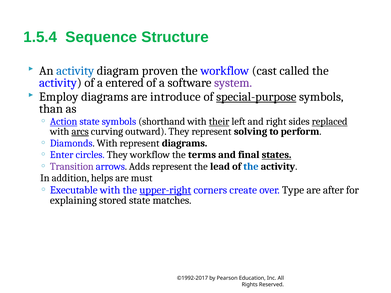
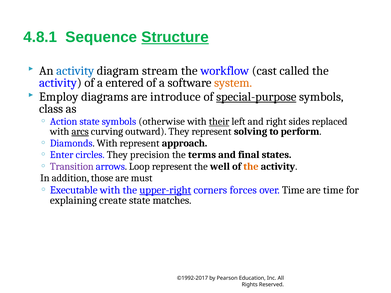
1.5.4: 1.5.4 -> 4.8.1 (40, 37)
Structure underline: none -> present (175, 37)
proven: proven -> stream (160, 71)
system colour: purple -> orange (233, 83)
than: than -> class (51, 109)
Action underline: present -> none (64, 122)
shorthand: shorthand -> otherwise (162, 122)
replaced underline: present -> none (330, 122)
represent diagrams: diagrams -> approach (185, 143)
They workflow: workflow -> precision (150, 155)
states underline: present -> none (277, 155)
Adds: Adds -> Loop (139, 167)
lead: lead -> well (220, 167)
the colour: blue -> orange (251, 167)
helps: helps -> those (102, 178)
create: create -> forces (243, 190)
over Type: Type -> Time (293, 190)
are after: after -> time (333, 190)
stored: stored -> create (113, 201)
